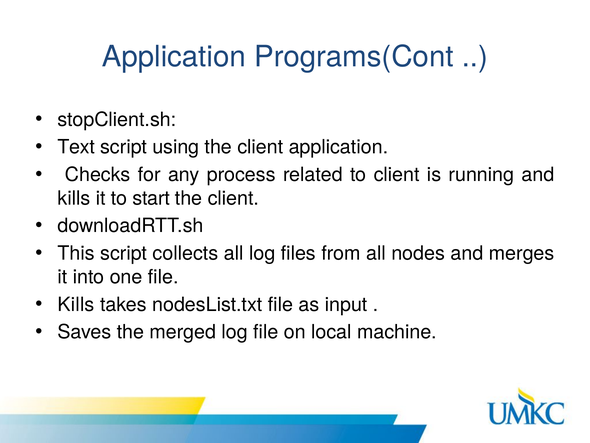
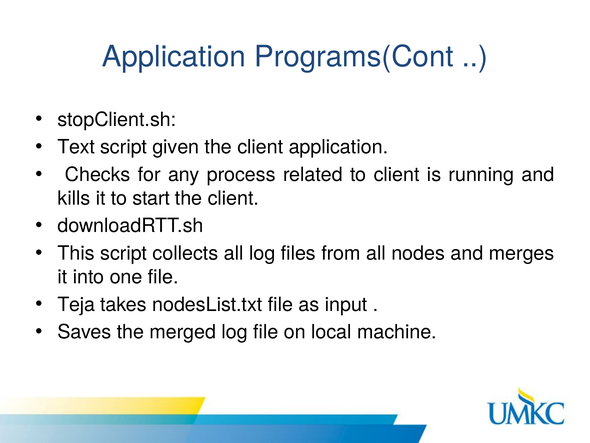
using: using -> given (176, 147)
Kills: Kills -> Teja (76, 304)
